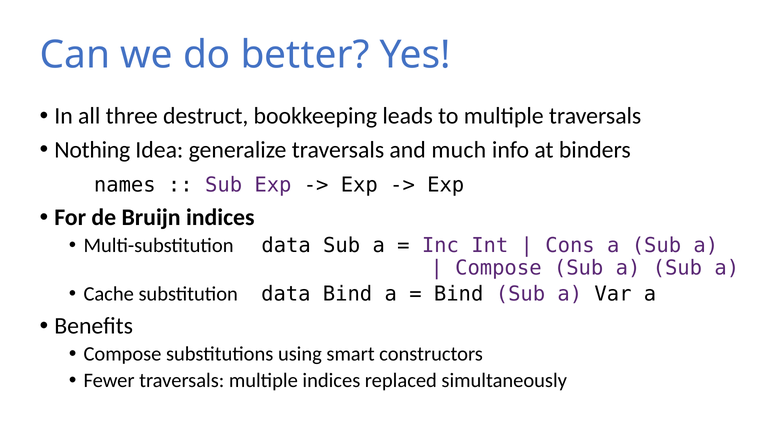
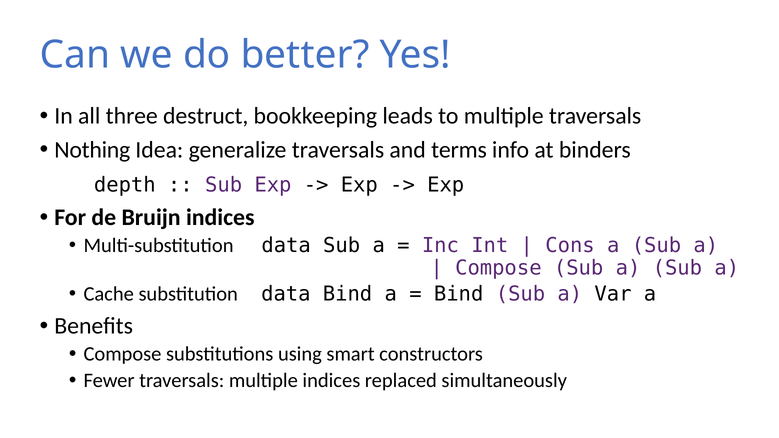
much: much -> terms (459, 150)
names: names -> depth (125, 185)
